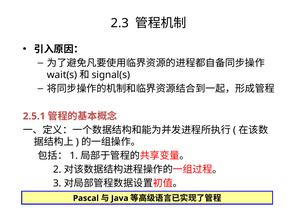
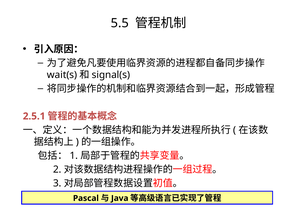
2.3: 2.3 -> 5.5 (120, 23)
